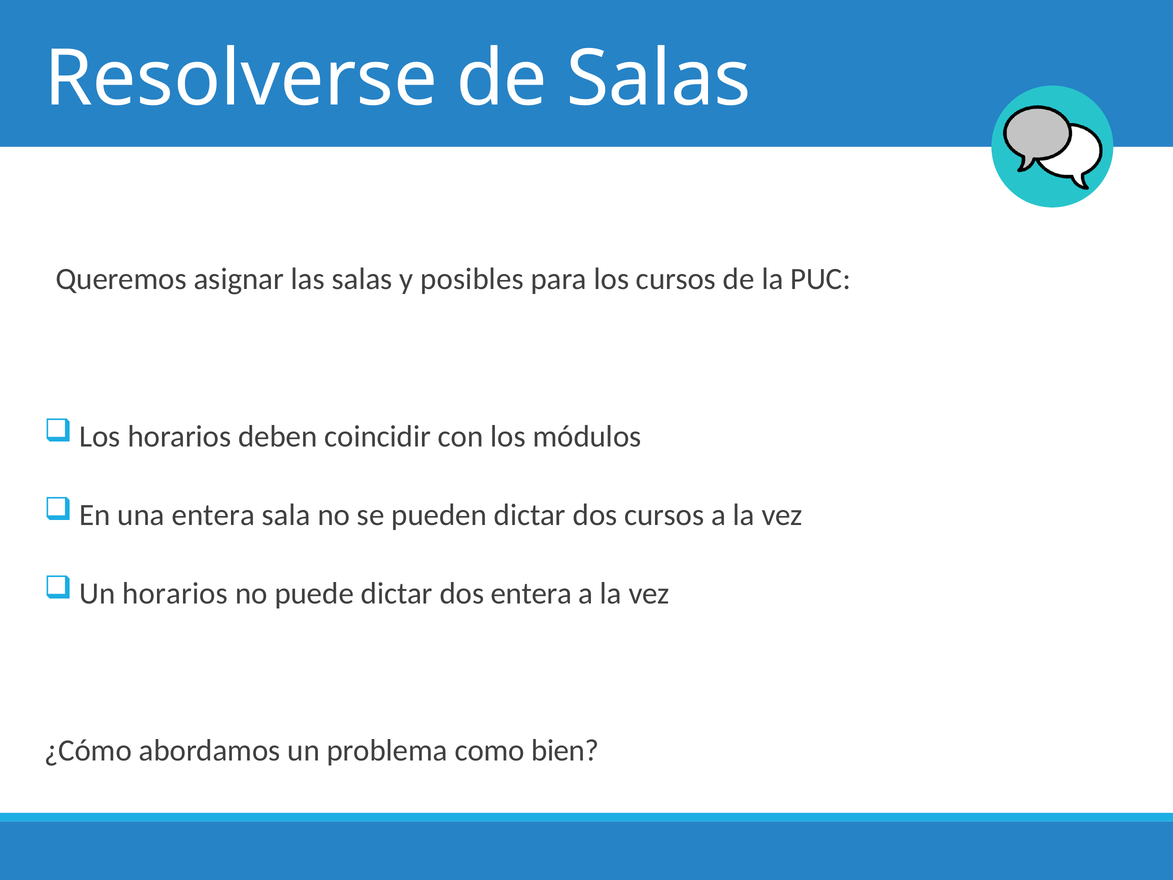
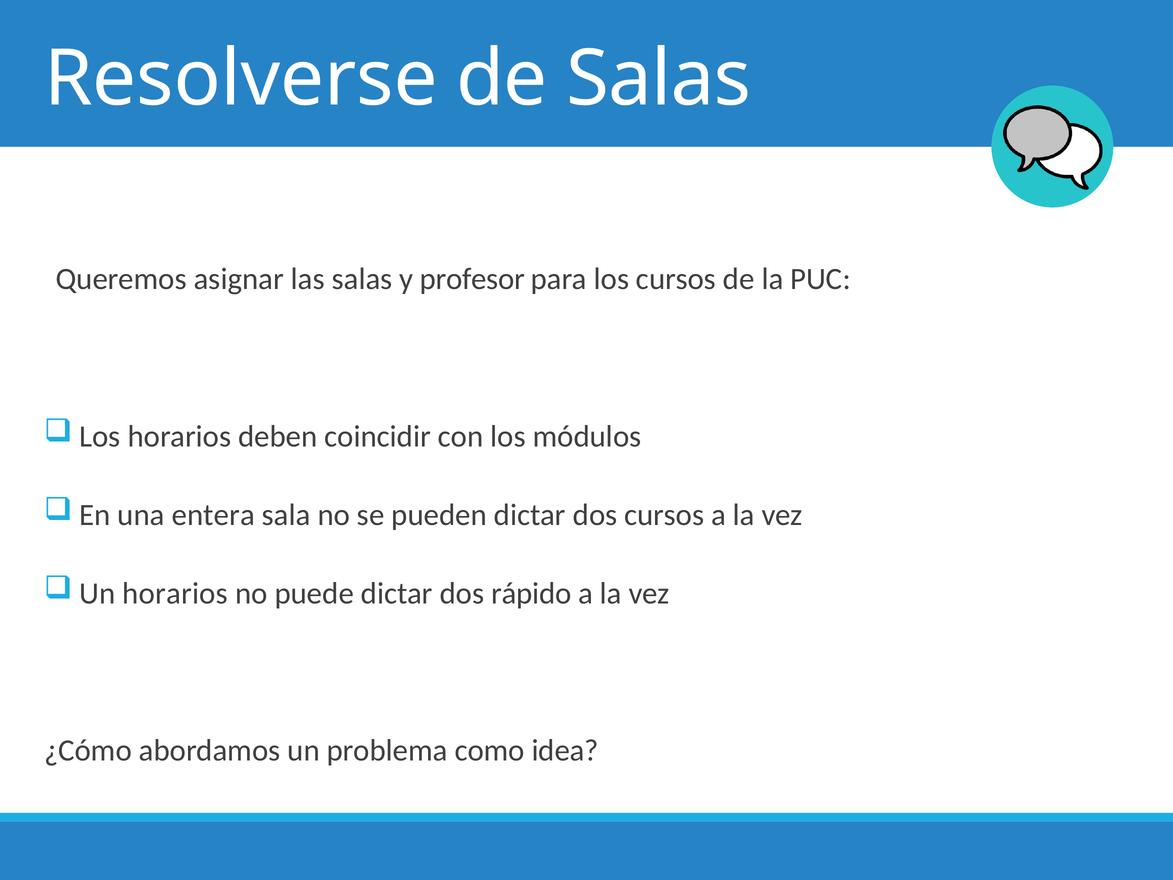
posibles: posibles -> profesor (472, 279)
dos entera: entera -> rápido (531, 593)
bien: bien -> idea (565, 750)
